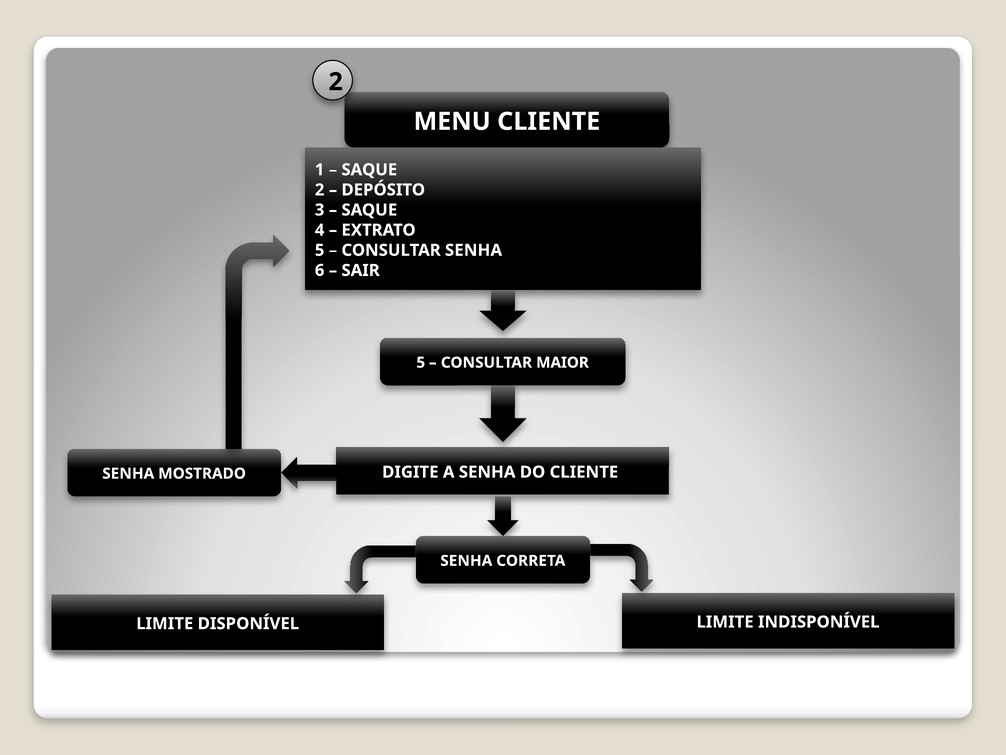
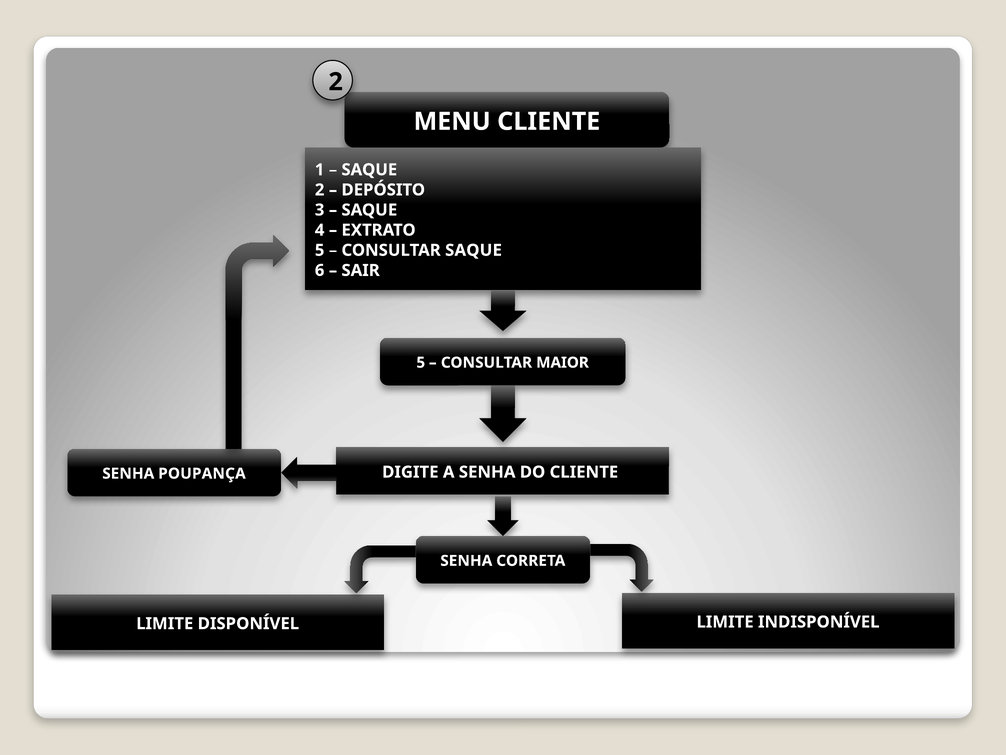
CONSULTAR SENHA: SENHA -> SAQUE (474, 250)
MOSTRADO: MOSTRADO -> POUPANÇA (202, 473)
